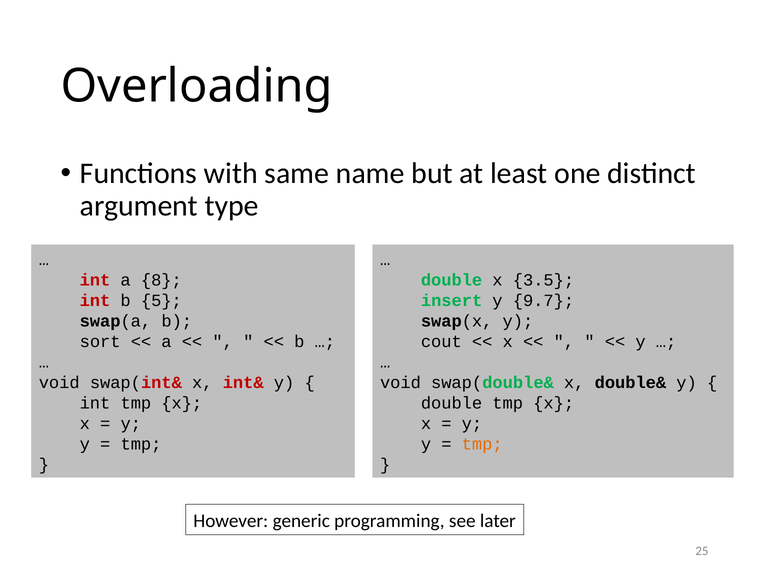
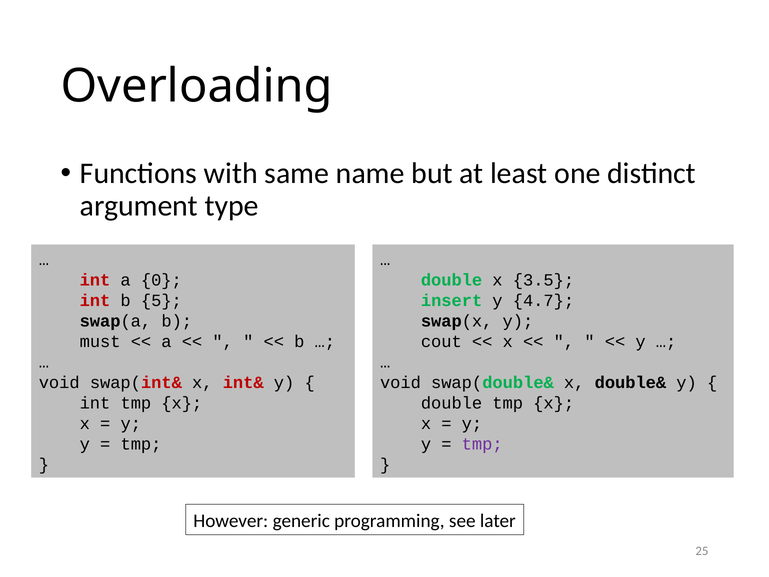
8: 8 -> 0 (161, 280)
9.7: 9.7 -> 4.7 (543, 301)
sort: sort -> must (100, 342)
tmp colour: orange -> purple (482, 444)
